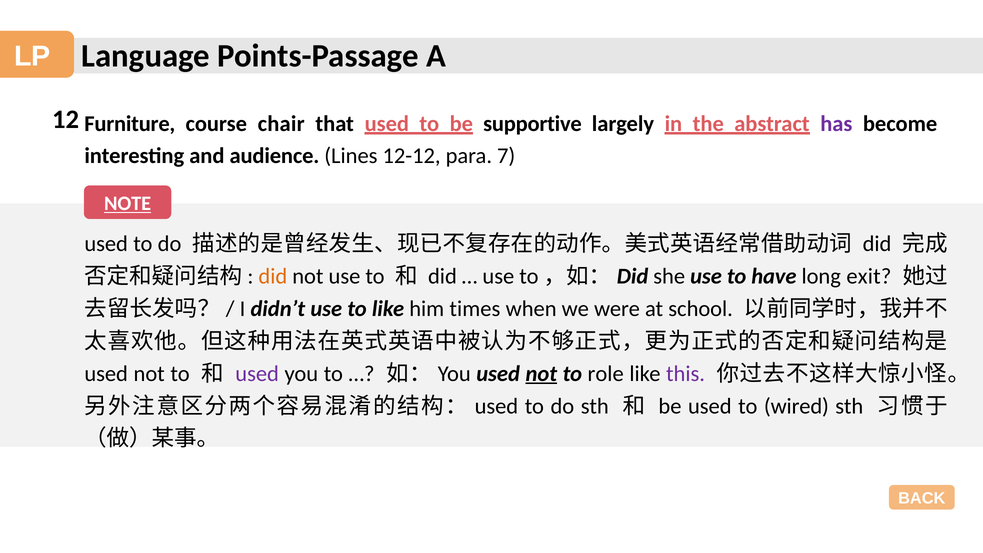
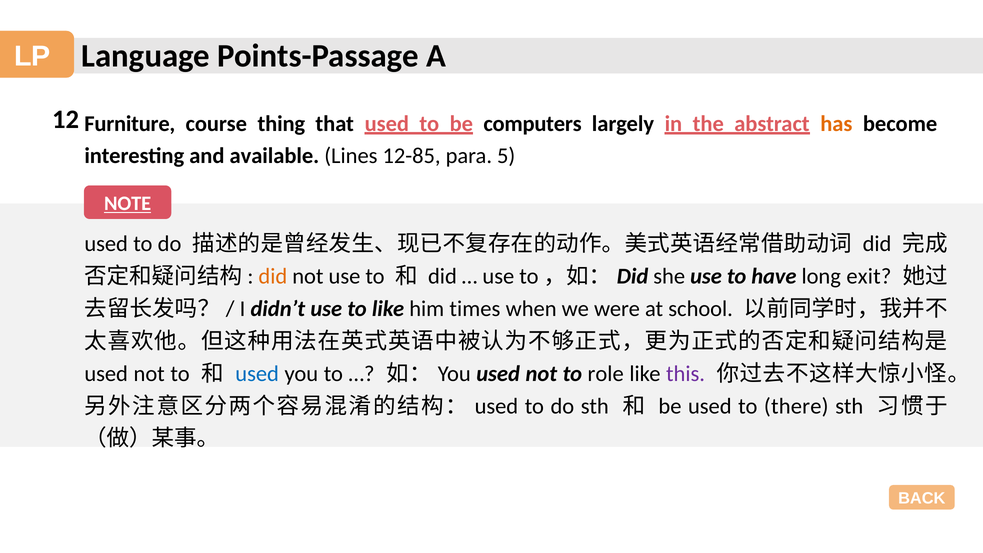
chair: chair -> thing (281, 124)
supportive: supportive -> computers (533, 124)
has colour: purple -> orange (836, 124)
audience: audience -> available (274, 156)
12-12: 12-12 -> 12-85 (412, 156)
7: 7 -> 5 (506, 156)
used colour: purple -> blue (257, 374)
not underline: present -> none (541, 374)
wired: wired -> there (796, 406)
